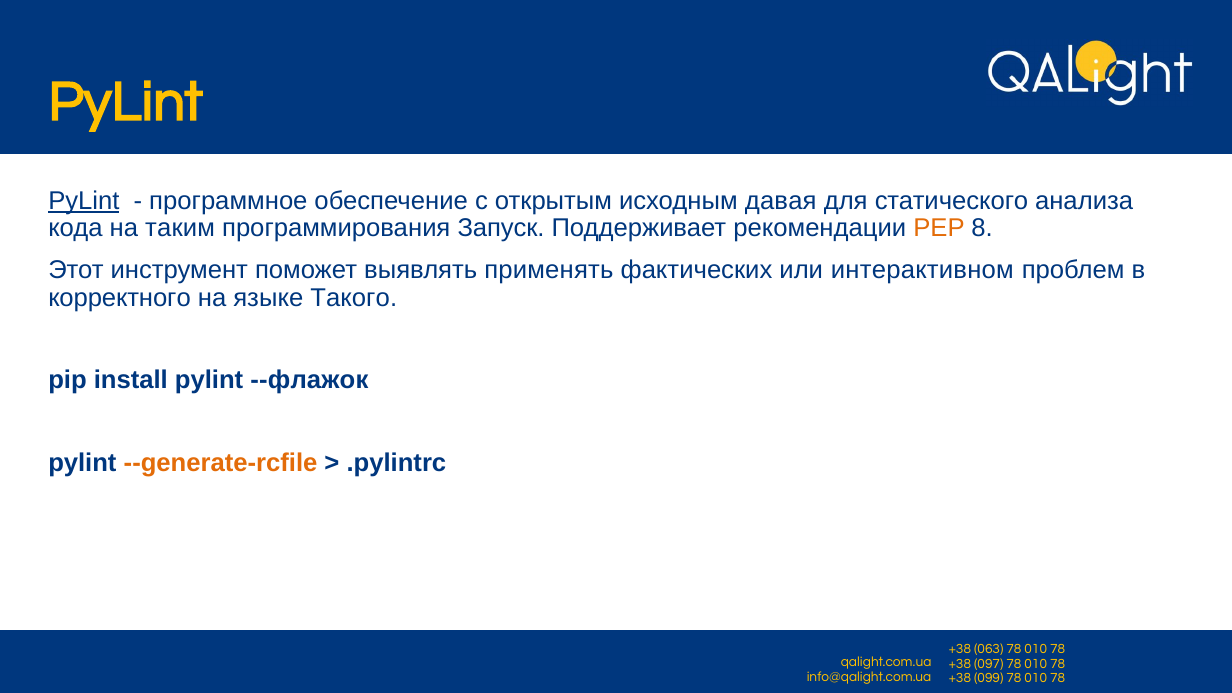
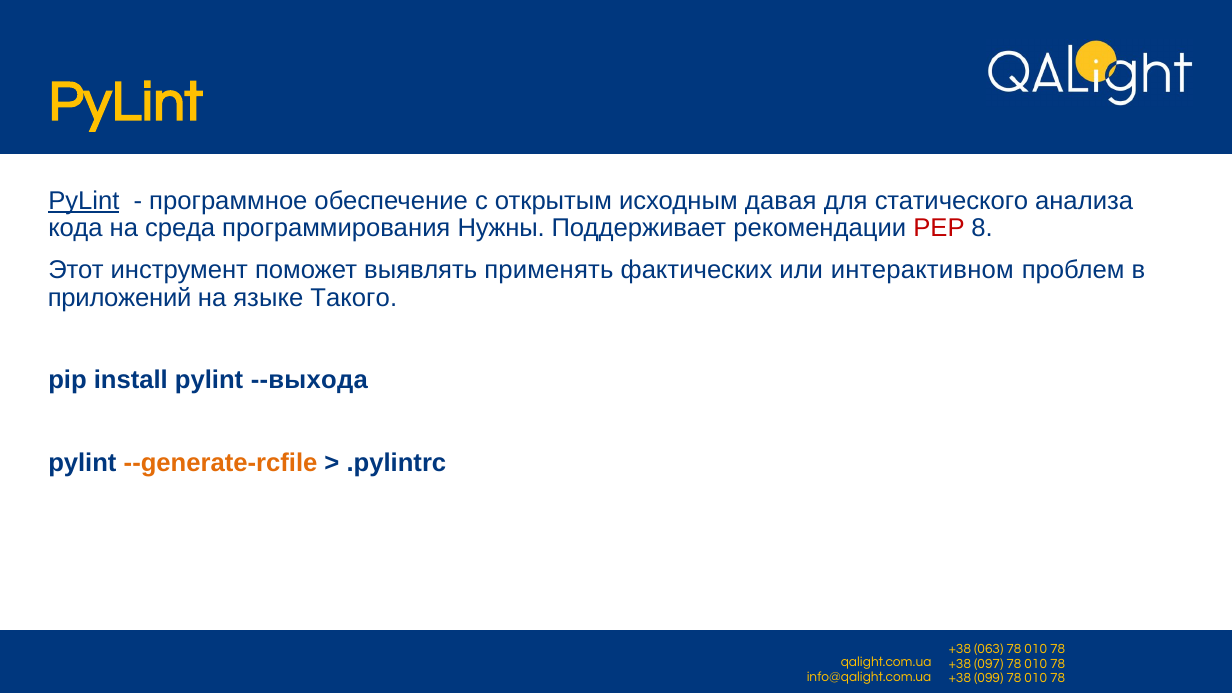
таким: таким -> среда (180, 229)
Запуск: Запуск -> Нужны (501, 229)
PEP colour: orange -> red (939, 229)
корректного: корректного -> приложений (120, 298)
--флажок: --флажок -> --выхода (309, 380)
